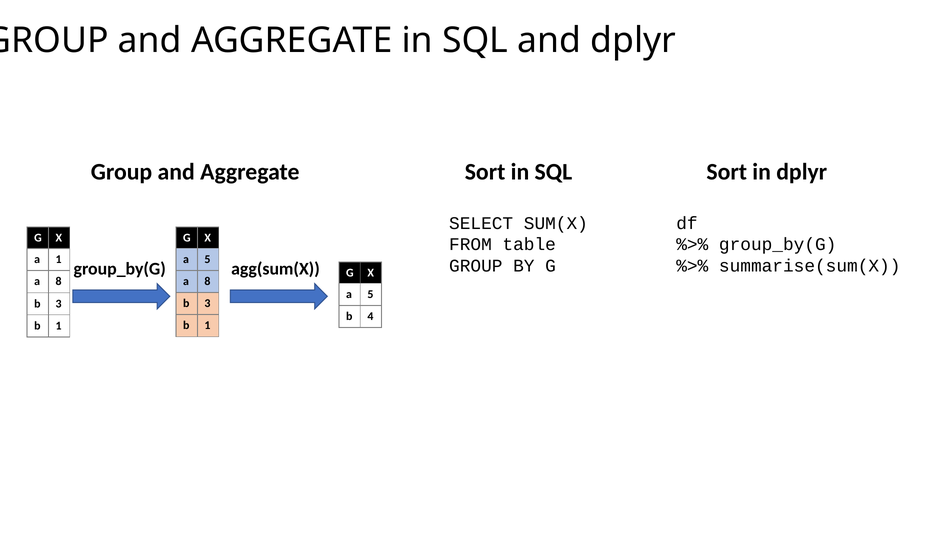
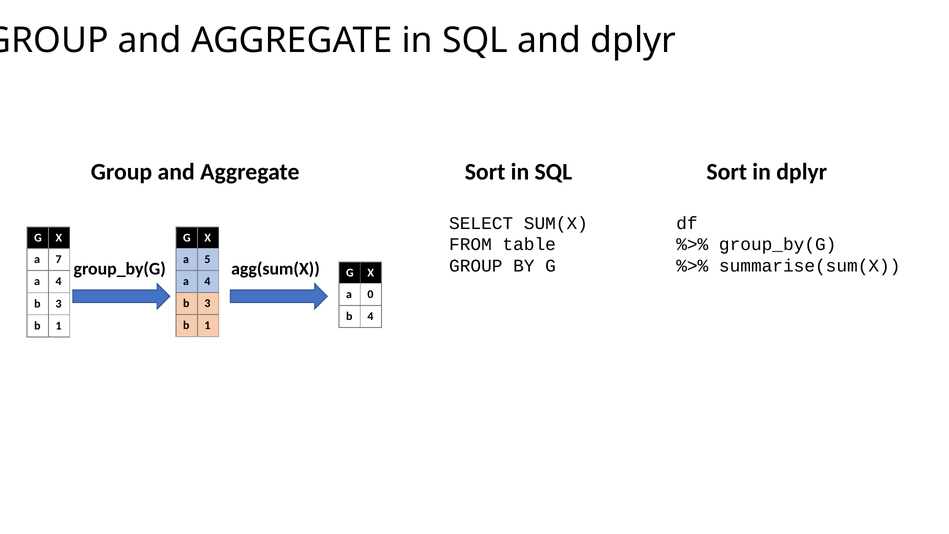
a 1: 1 -> 7 (59, 259)
8: 8 -> 4 (207, 281)
8: 8 -> 4 (59, 281)
5: 5 -> 0 (370, 294)
